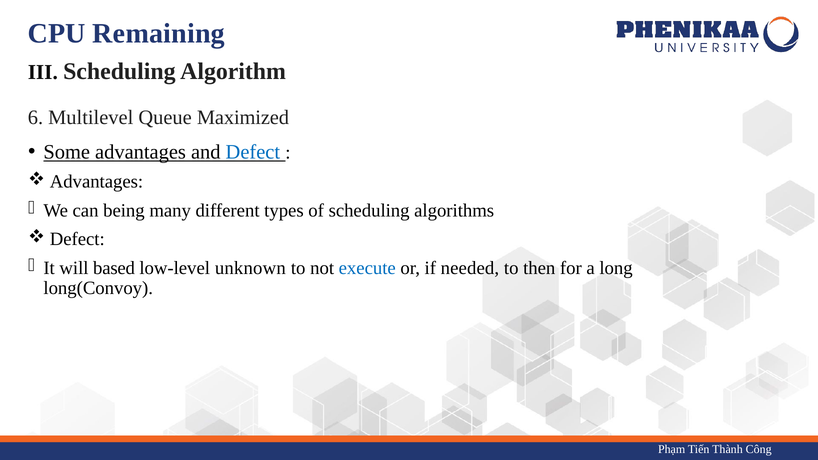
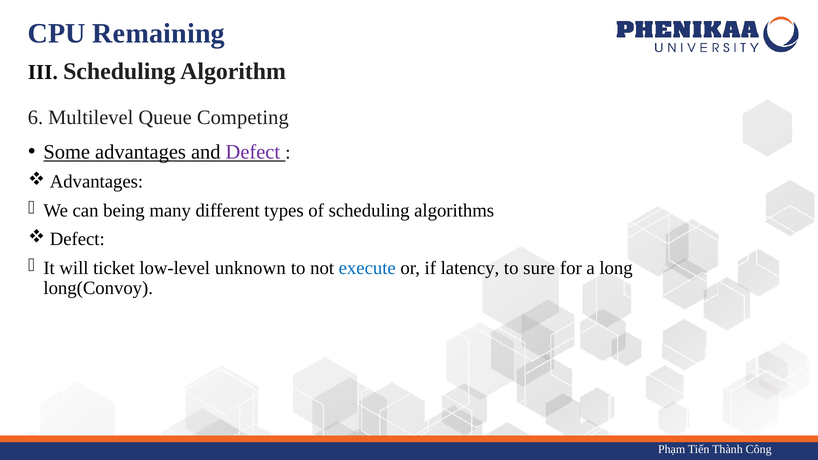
Maximized: Maximized -> Competing (243, 117)
Defect colour: blue -> purple (253, 152)
based: based -> ticket (114, 268)
needed: needed -> latency (470, 268)
then: then -> sure (539, 268)
